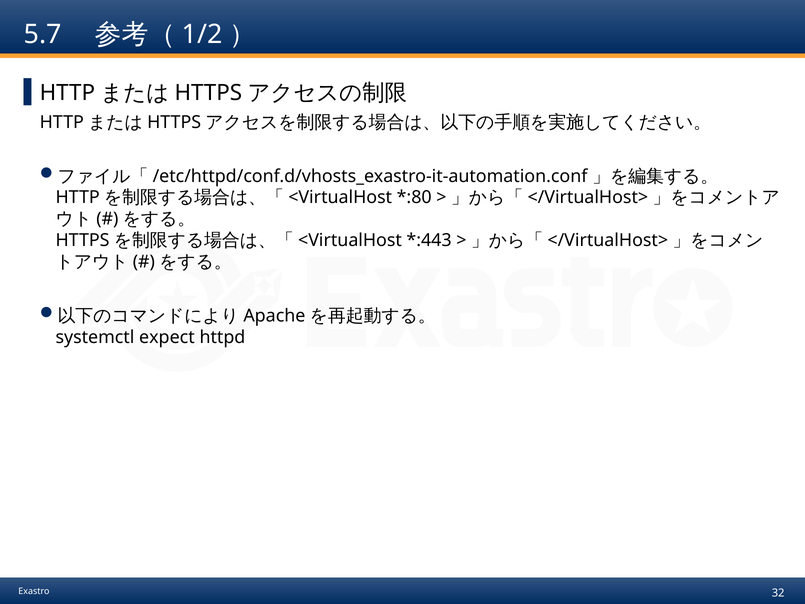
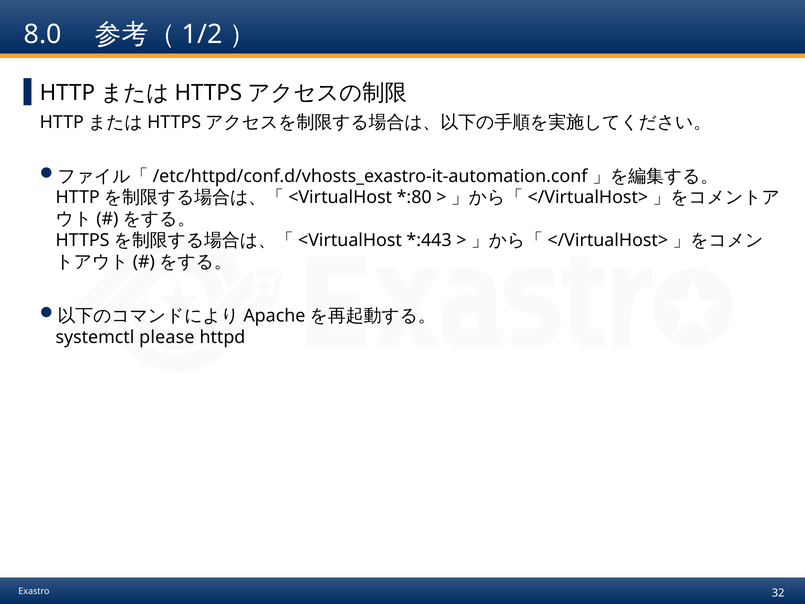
5.7: 5.7 -> 8.0 (43, 34)
expect: expect -> please (167, 337)
